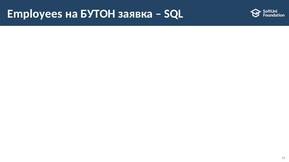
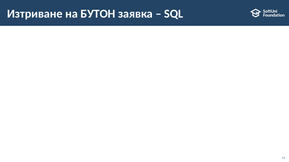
Employees: Employees -> Изтриване (35, 14)
